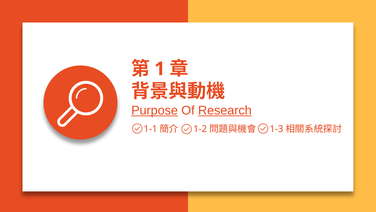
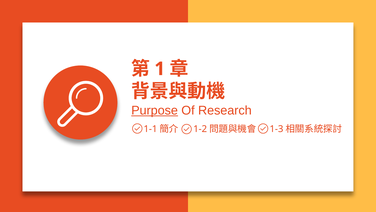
Research underline: present -> none (225, 110)
